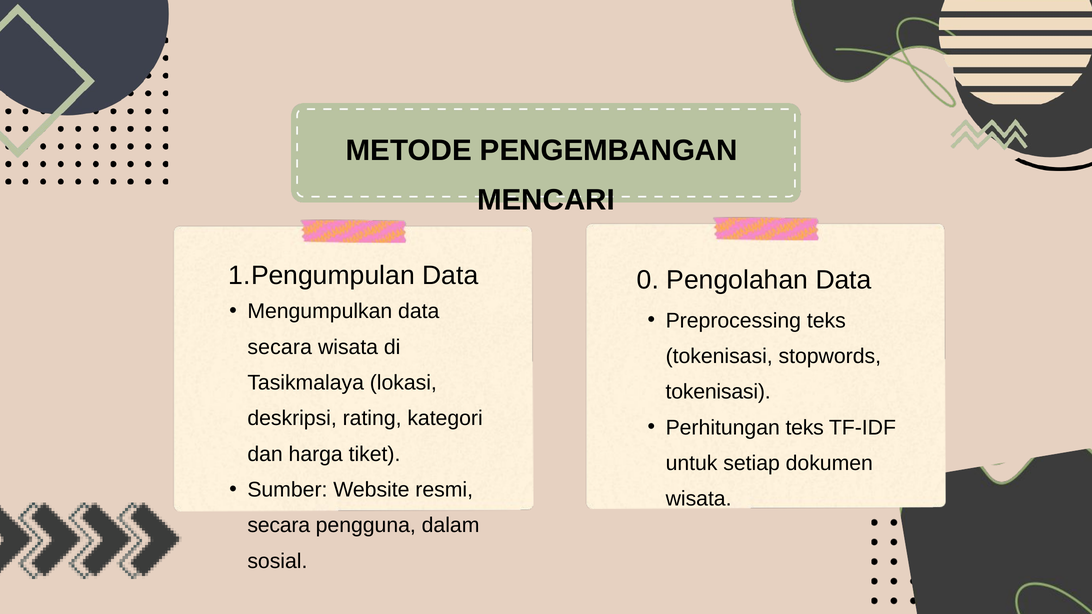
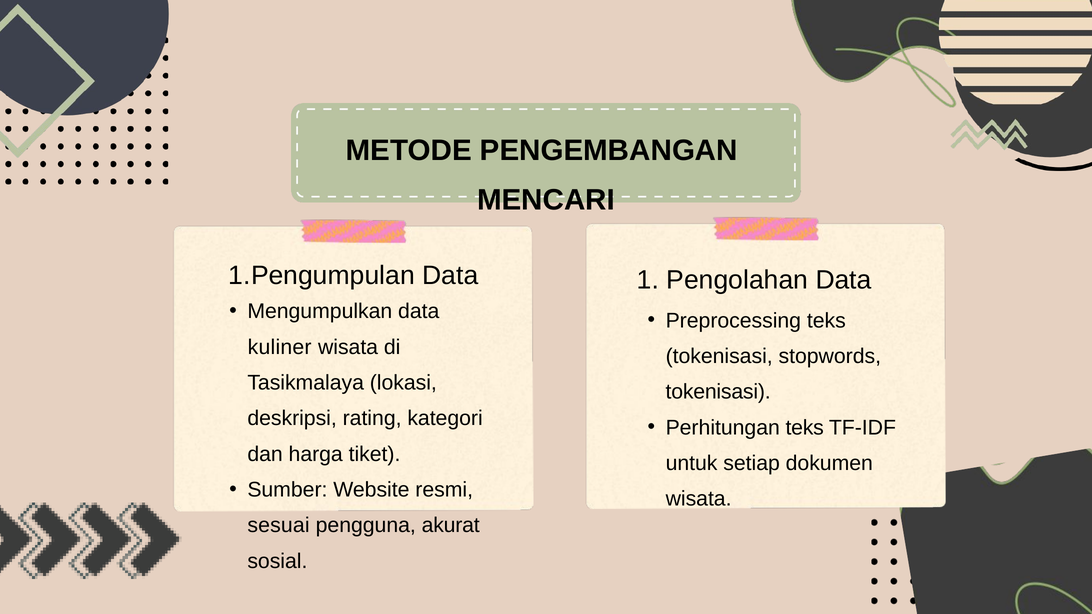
0: 0 -> 1 (648, 280)
secara: secara -> kuliner (280, 347)
secara: secara -> sesuai (279, 526)
dalam: dalam -> akurat (451, 526)
